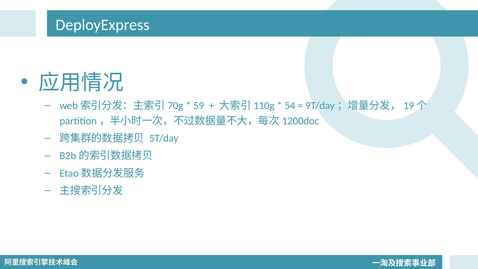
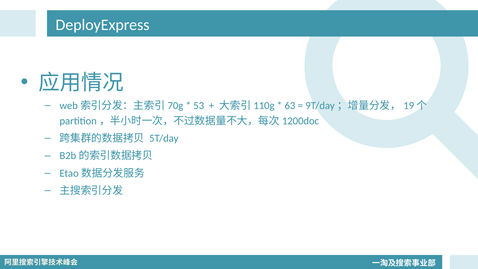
59: 59 -> 53 (199, 106)
54: 54 -> 63 (290, 106)
